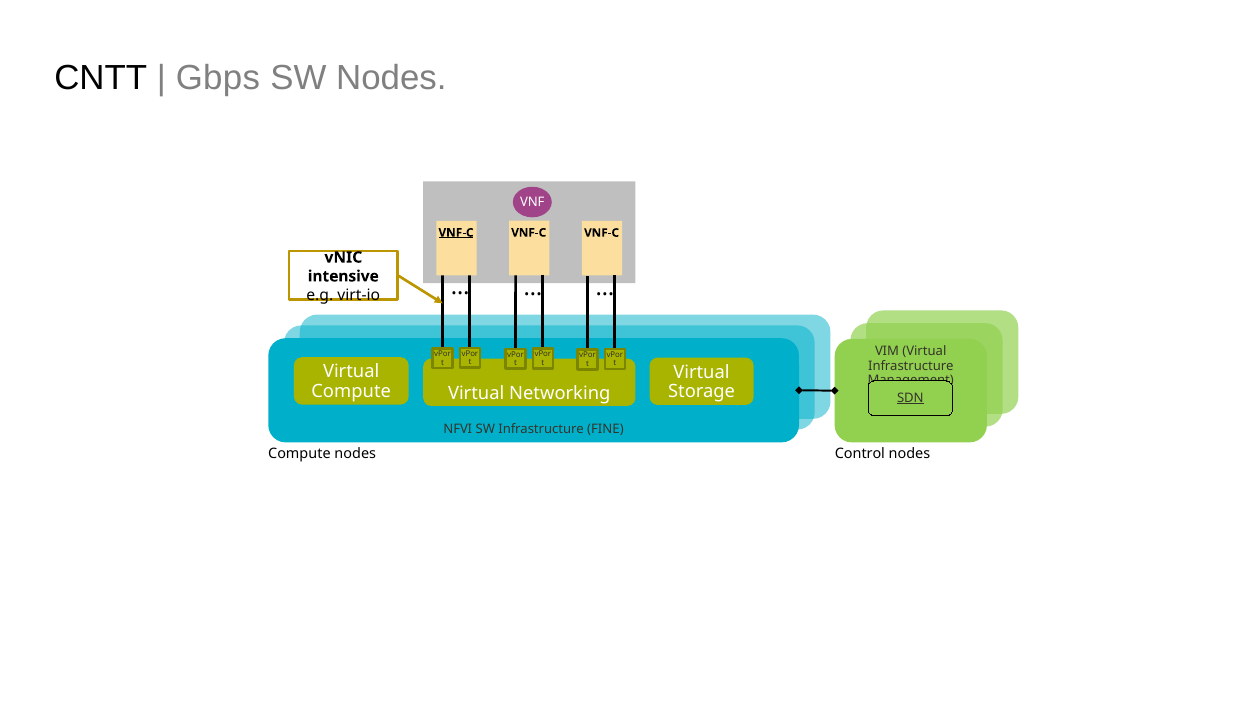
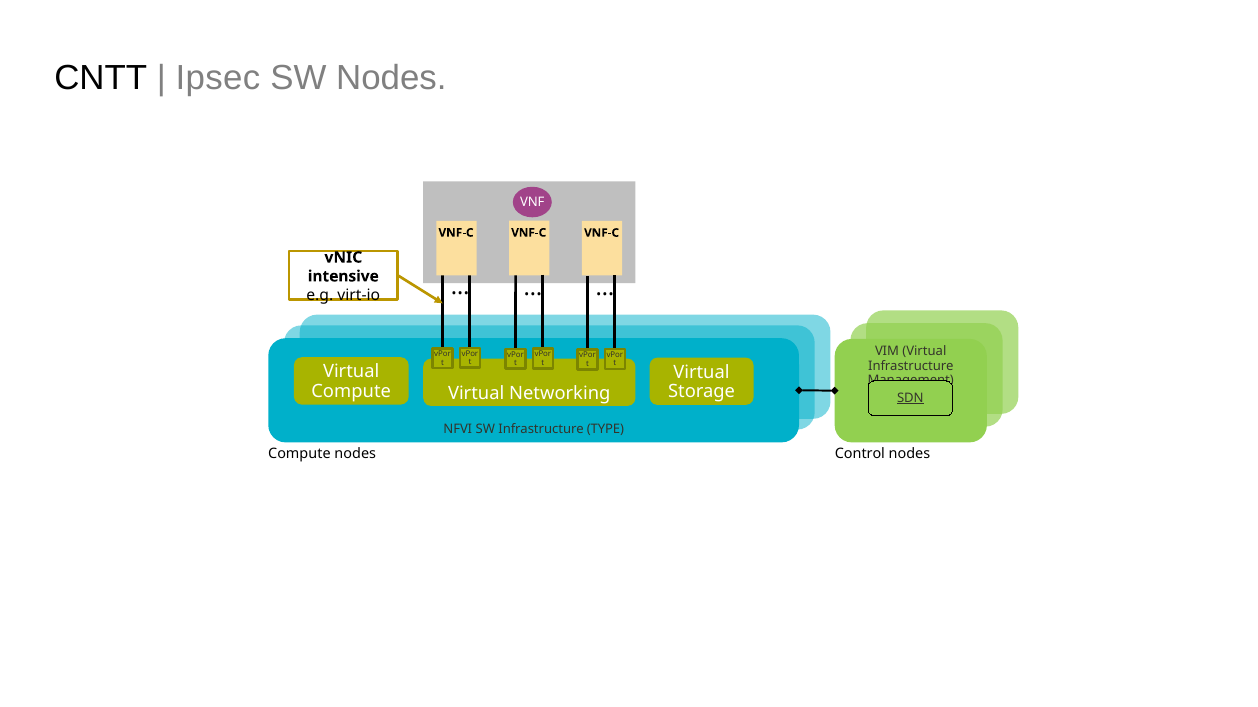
Gbps: Gbps -> Ipsec (218, 78)
VNF-C underline: present -> none (456, 233)
FINE: FINE -> TYPE (606, 430)
